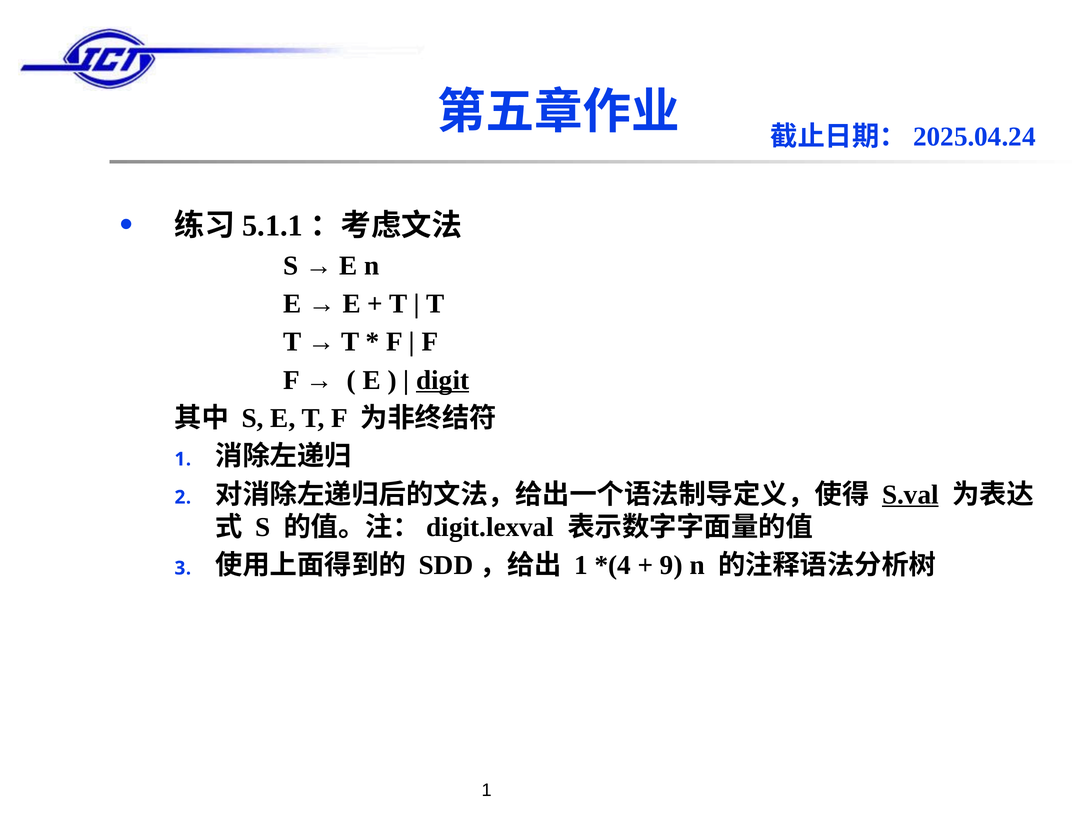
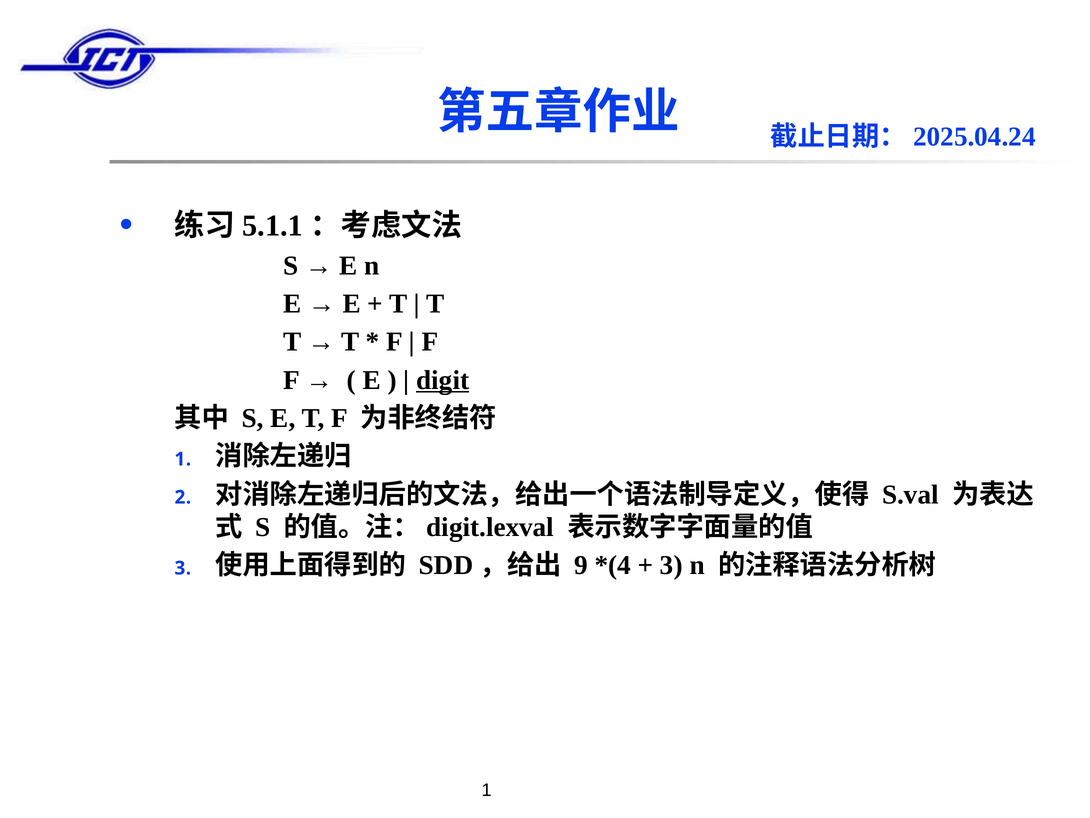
S.val underline: present -> none (910, 494)
1: 1 -> 9 (581, 565)
9: 9 -> 3 (671, 565)
